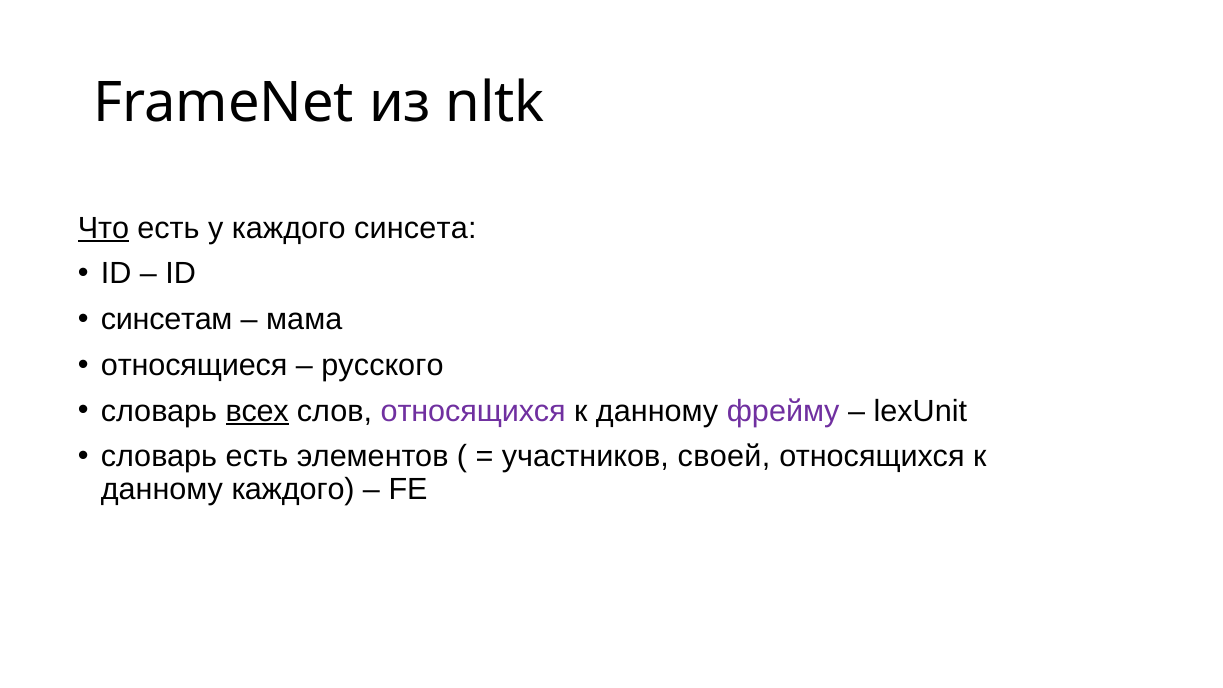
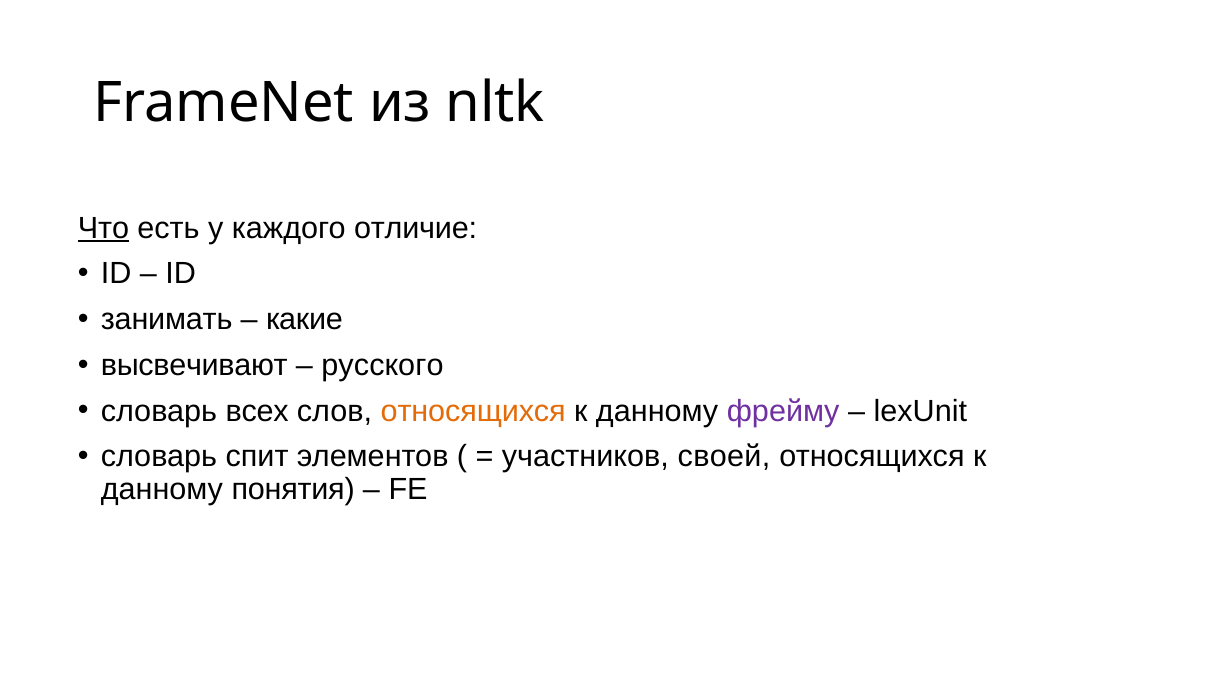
синсета: синсета -> отличие (416, 228)
синсетам: синсетам -> занимать (167, 319)
мама: мама -> какие (304, 319)
относящиеся: относящиеся -> высвечивают (194, 365)
всех underline: present -> none (257, 411)
относящихся colour: purple -> orange (473, 411)
словарь есть: есть -> спит (257, 457)
данному каждого: каждого -> понятия (293, 490)
